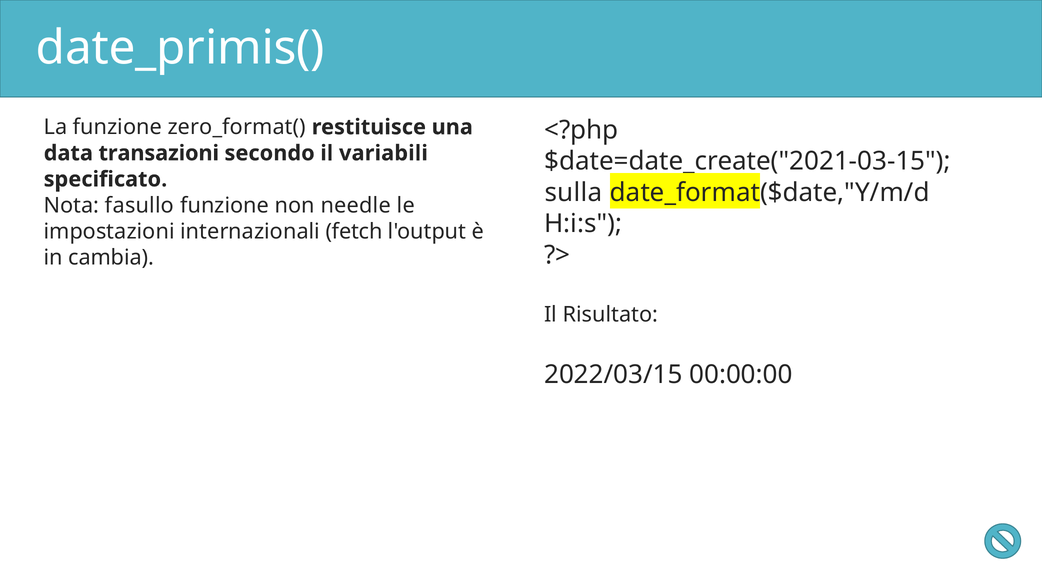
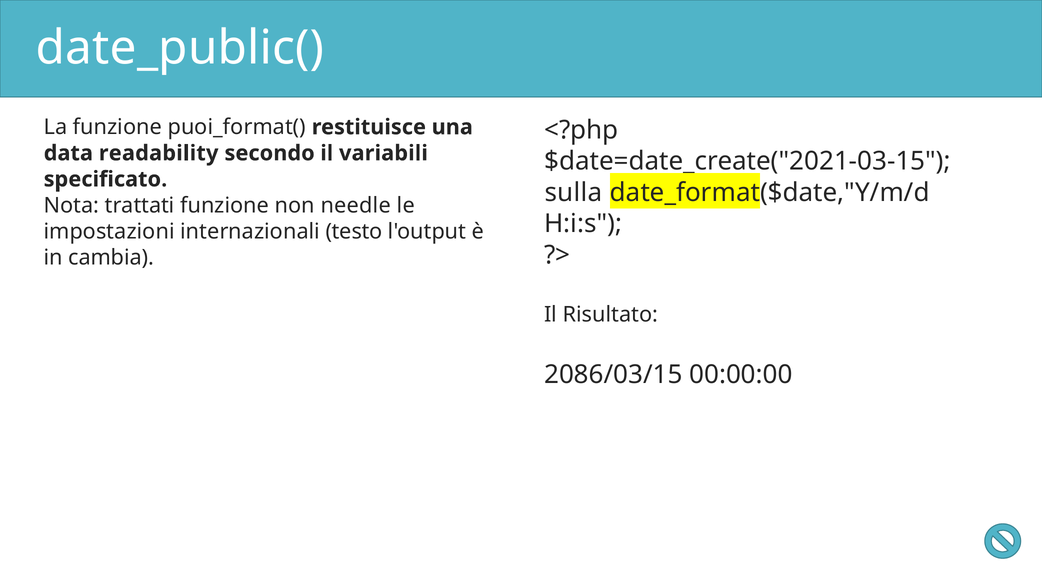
date_primis(: date_primis( -> date_public( (180, 48)
zero_format(: zero_format( -> puoi_format( (237, 127)
transazioni: transazioni -> readability (159, 153)
fasullo: fasullo -> trattati (140, 205)
fetch: fetch -> testo (354, 231)
2022/03/15: 2022/03/15 -> 2086/03/15 (613, 375)
